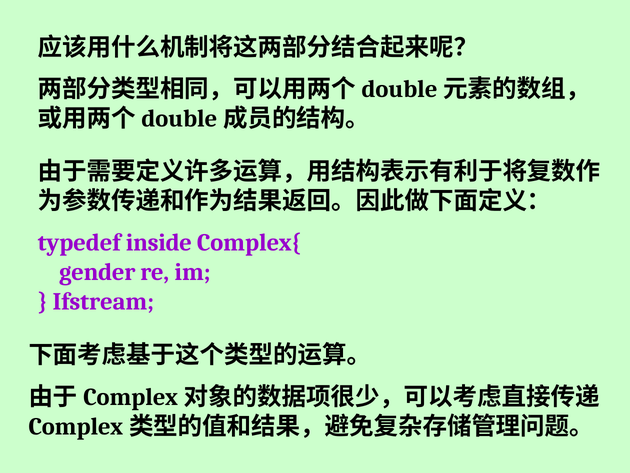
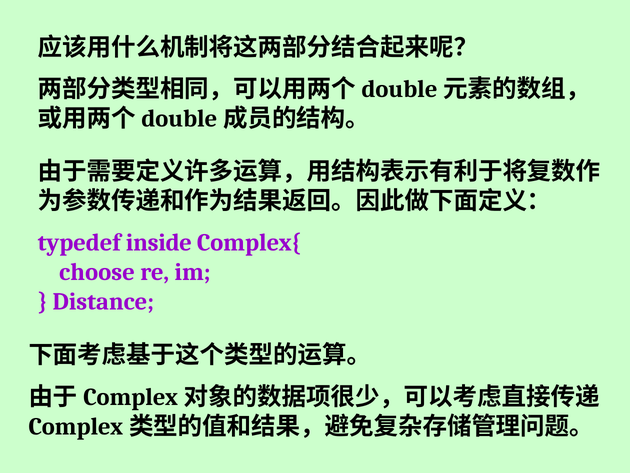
gender: gender -> choose (97, 272)
Ifstream: Ifstream -> Distance (103, 301)
